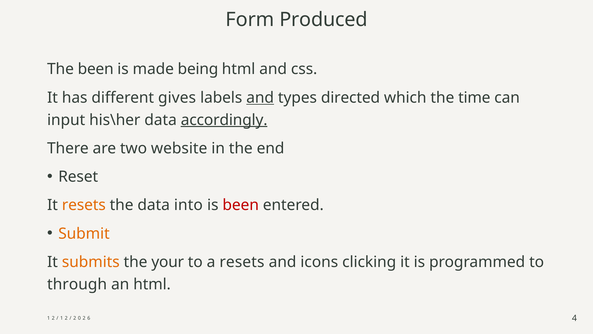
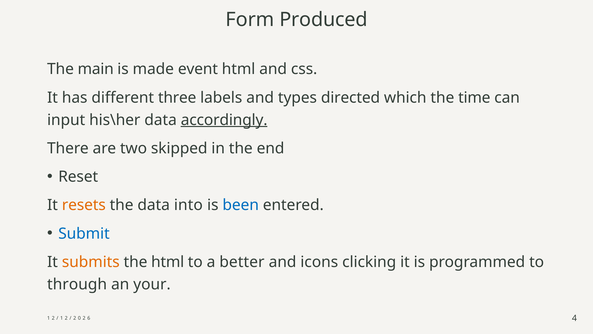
The been: been -> main (96, 69)
being: being -> event (198, 69)
gives: gives -> three (177, 98)
and underline: present -> none (260, 98)
website: website -> skipped (179, 148)
been colour: red -> blue (241, 205)
Submit colour: orange -> blue (84, 233)
the your: your -> html (168, 262)
a resets: resets -> better (242, 262)
an html: html -> your (152, 284)
